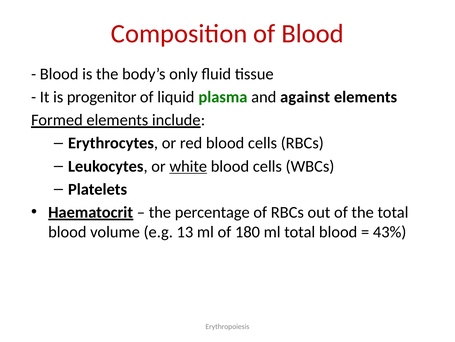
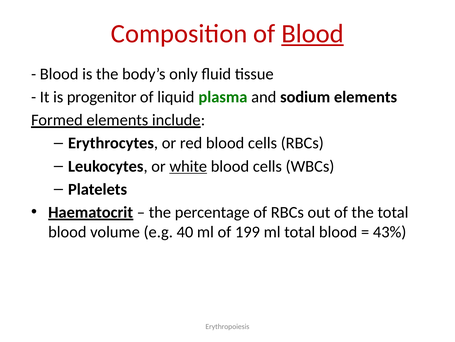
Blood underline: none -> present (313, 34)
against: against -> sodium (305, 97)
13: 13 -> 40 (185, 232)
180: 180 -> 199 (247, 232)
